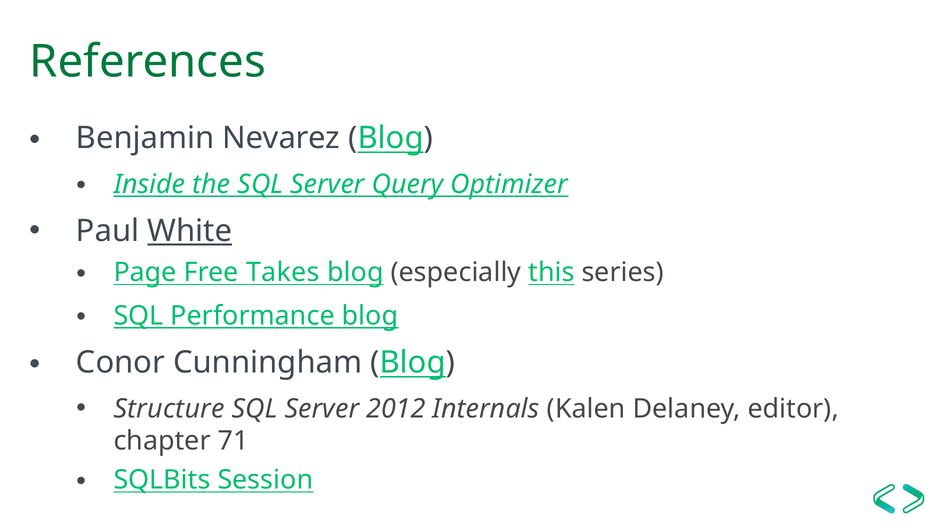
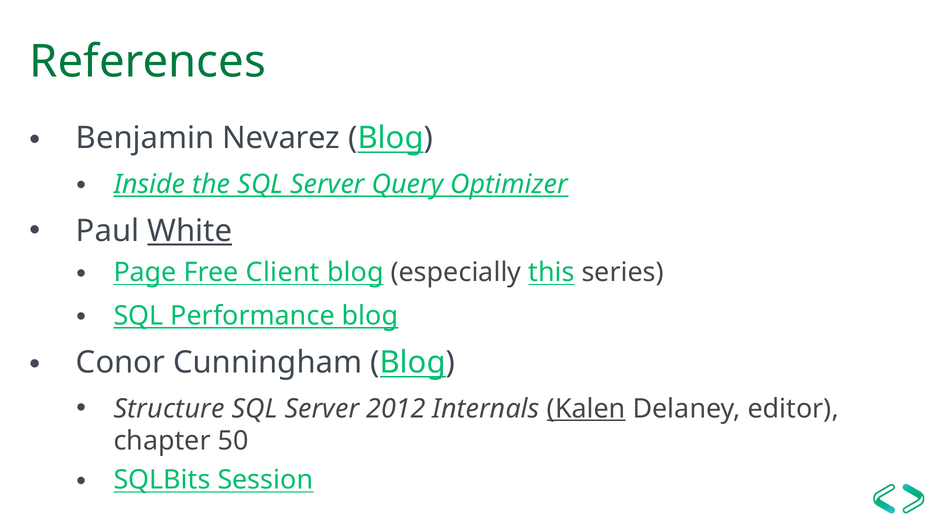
Takes: Takes -> Client (283, 272)
Kalen underline: none -> present (586, 409)
71: 71 -> 50 (233, 441)
